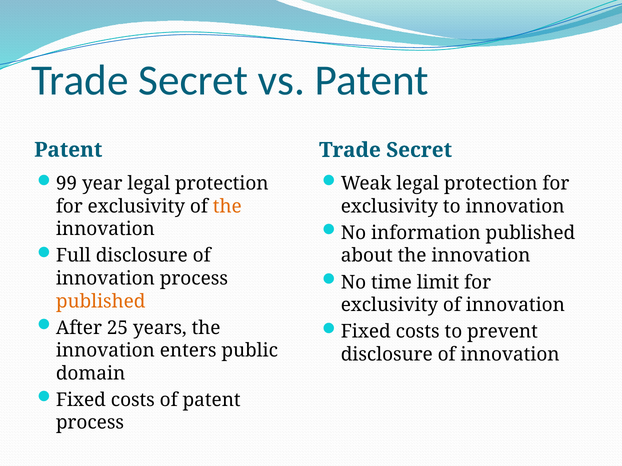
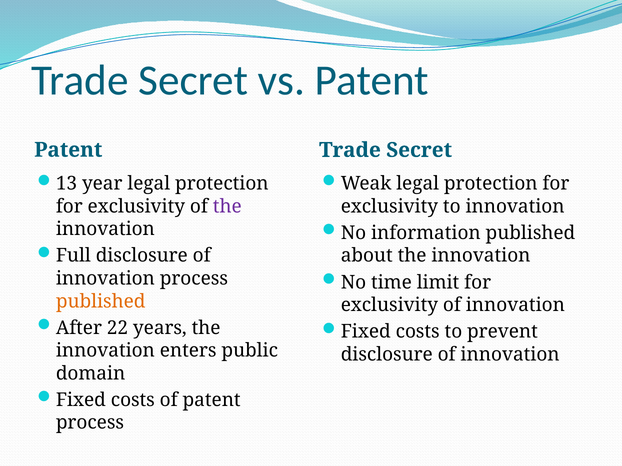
99: 99 -> 13 (66, 184)
the colour: orange -> purple (227, 207)
25: 25 -> 22 (117, 328)
